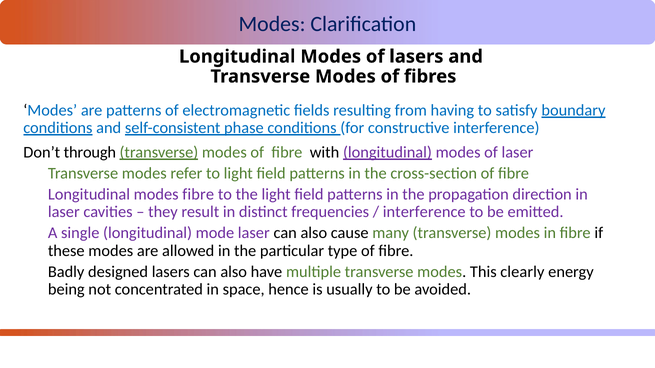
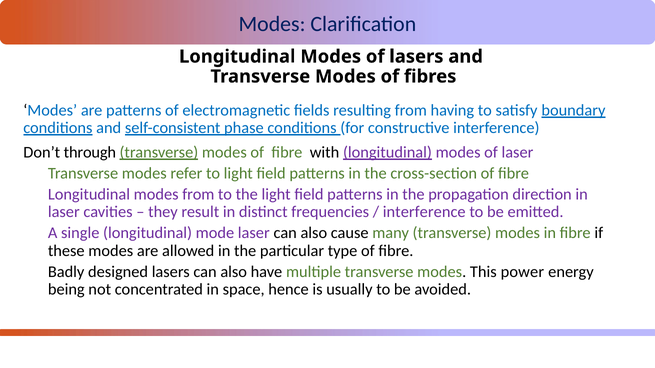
modes fibre: fibre -> from (198, 195)
clearly: clearly -> power (522, 272)
